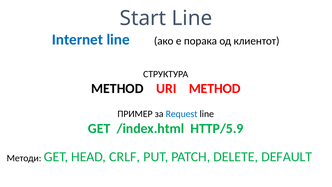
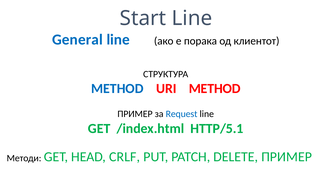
Internet: Internet -> General (77, 40)
METHOD colour: black -> blue (117, 88)
HTTP/5.9: HTTP/5.9 -> HTTP/5.1 (217, 128)
DELETE DEFAULT: DEFAULT -> ПРИМЕР (287, 157)
